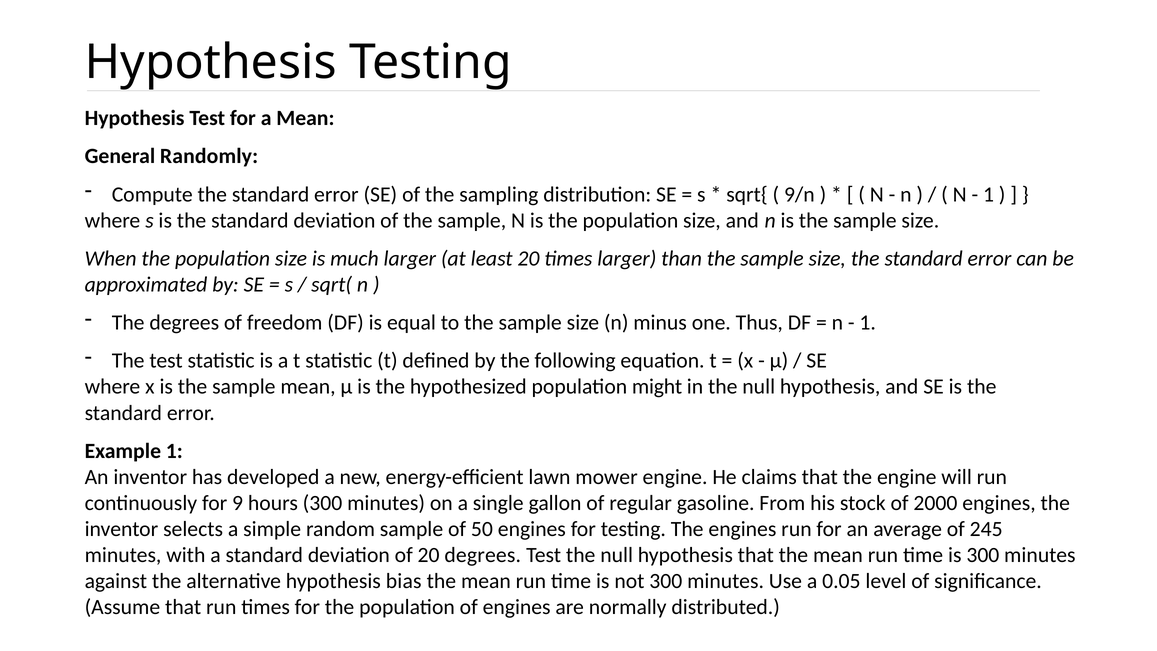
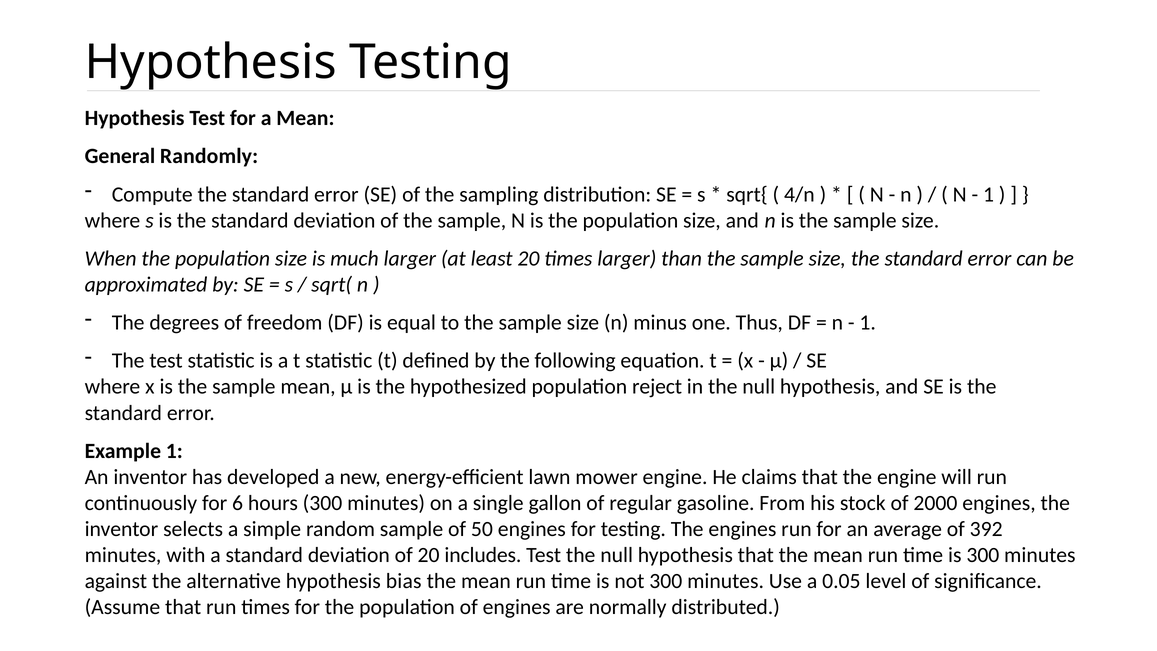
9/n: 9/n -> 4/n (799, 194)
might: might -> reject (657, 387)
9: 9 -> 6 (238, 503)
245: 245 -> 392 (986, 529)
20 degrees: degrees -> includes (483, 555)
